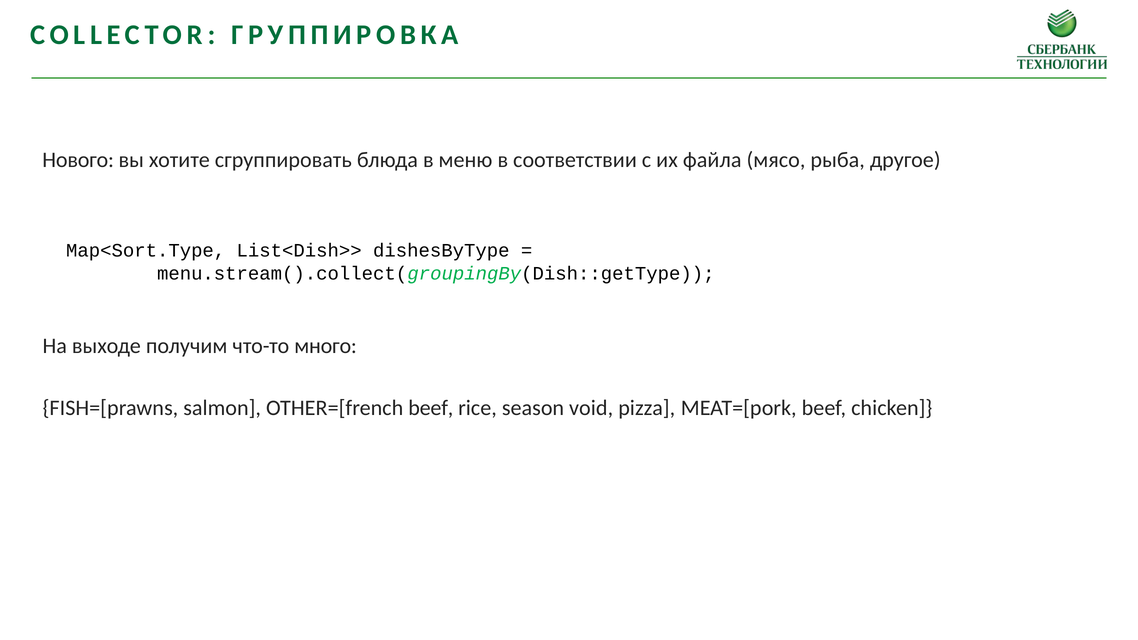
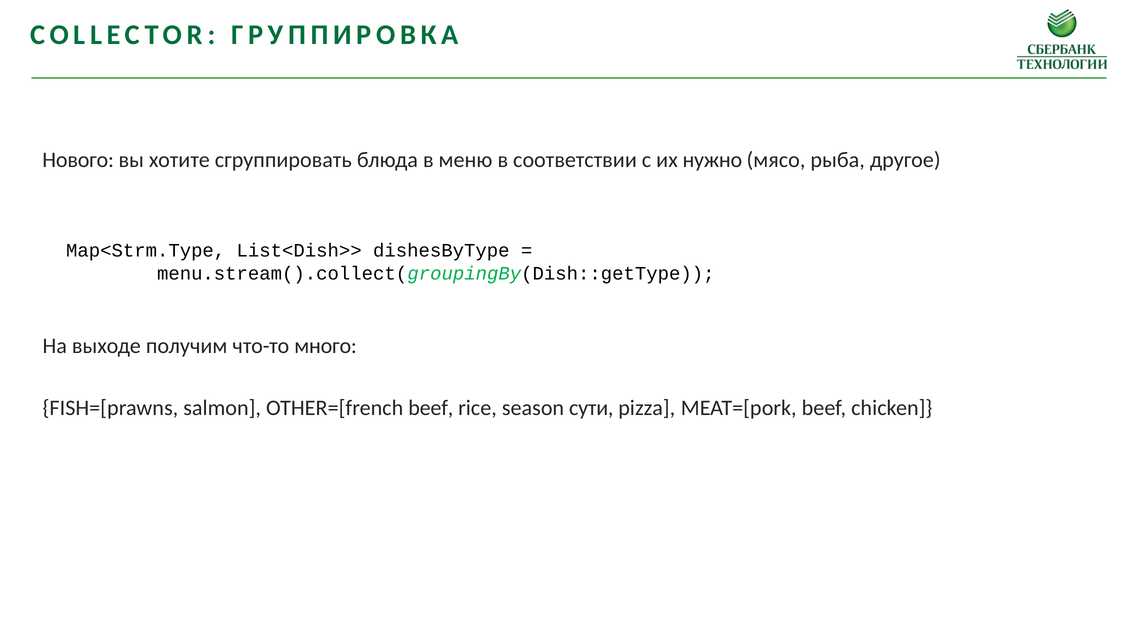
файла: файла -> нужно (712, 160)
Map<Sort.Type: Map<Sort.Type -> Map<Strm.Type (146, 251)
void: void -> сути (591, 408)
